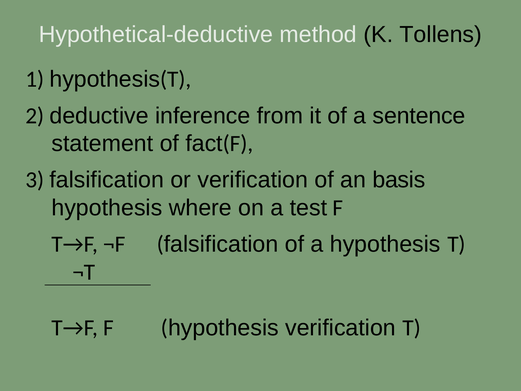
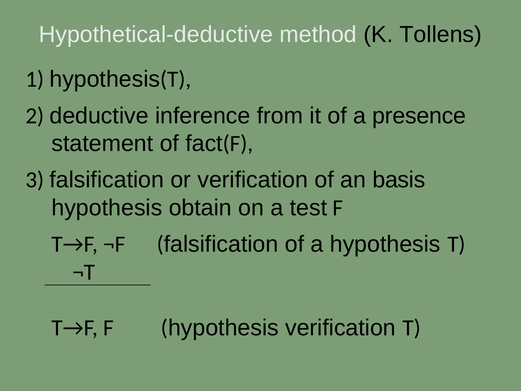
sentence: sentence -> presence (419, 116)
where: where -> obtain (200, 208)
